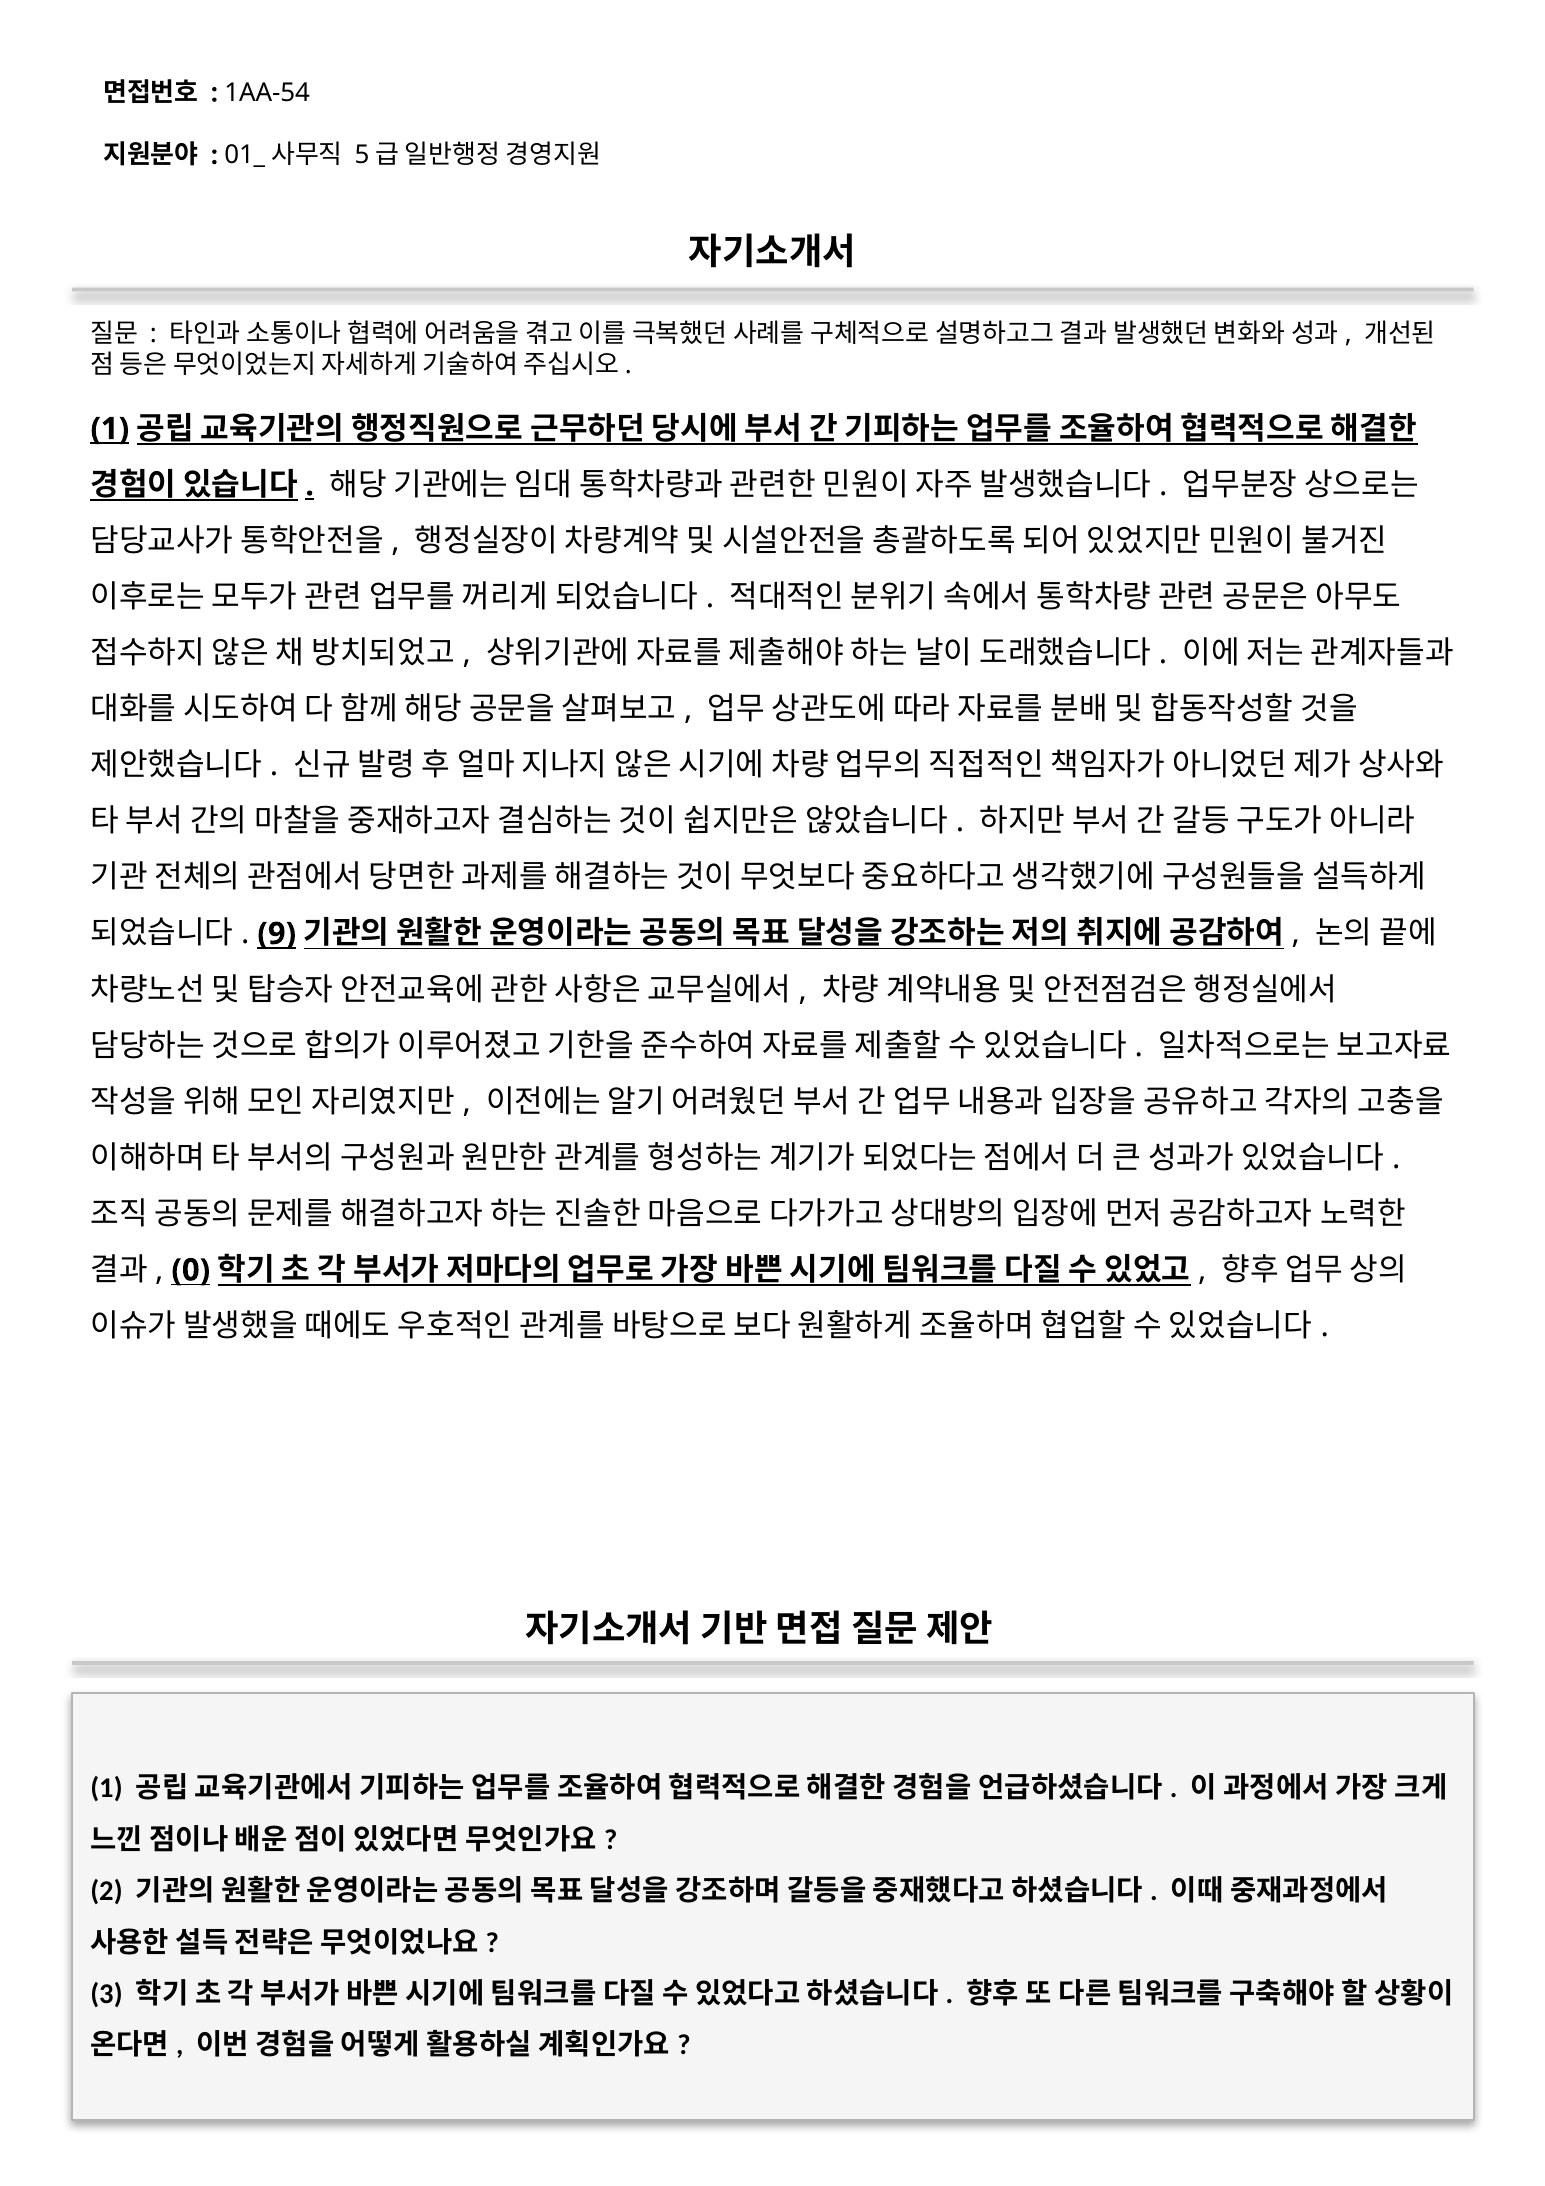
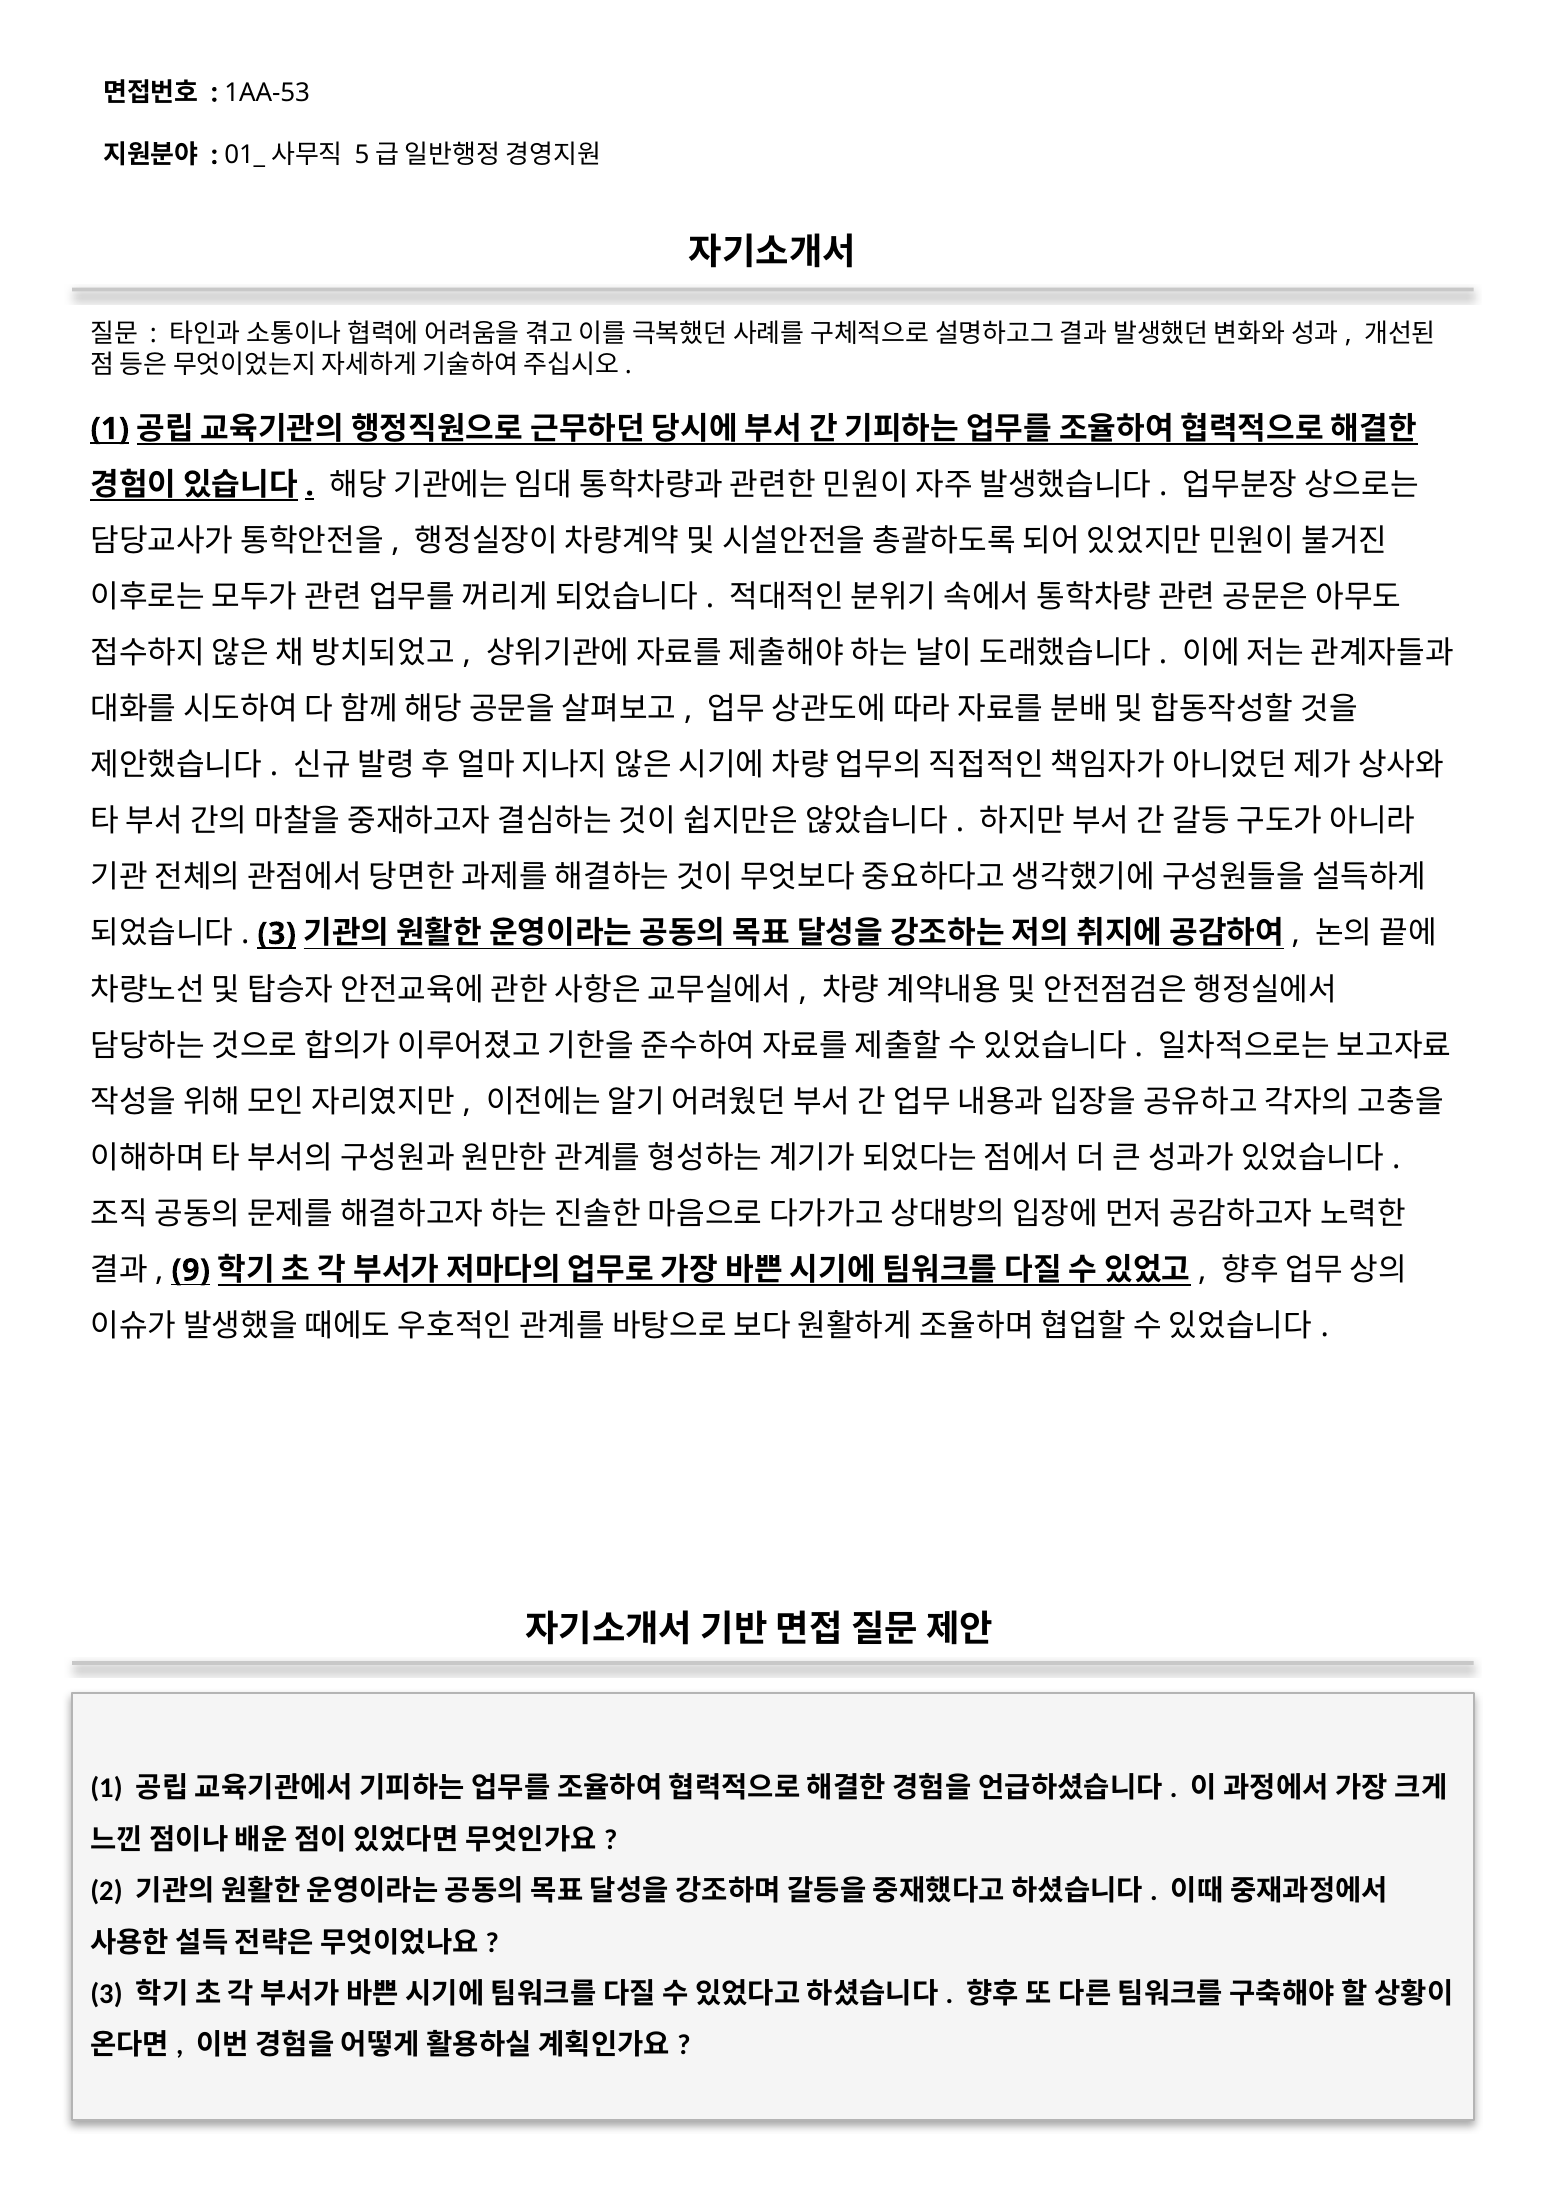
1AA-54: 1AA-54 -> 1AA-53 (267, 93)
9: 9 -> 3 (277, 933)
0: 0 -> 9 (191, 1270)
